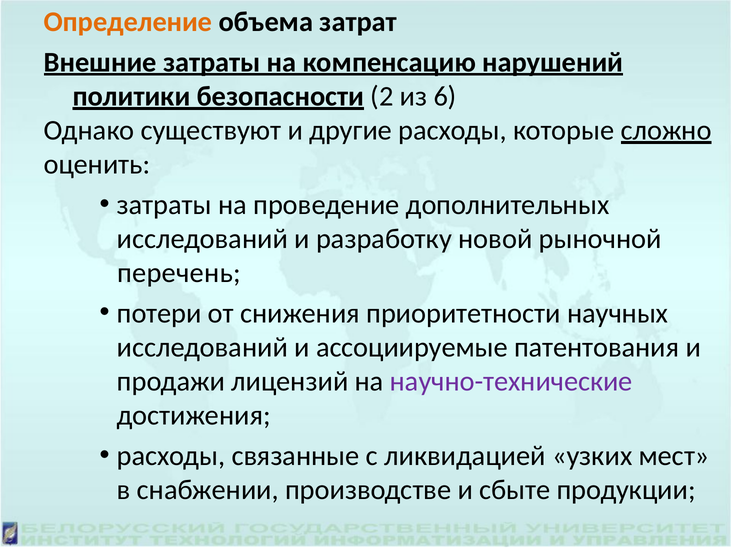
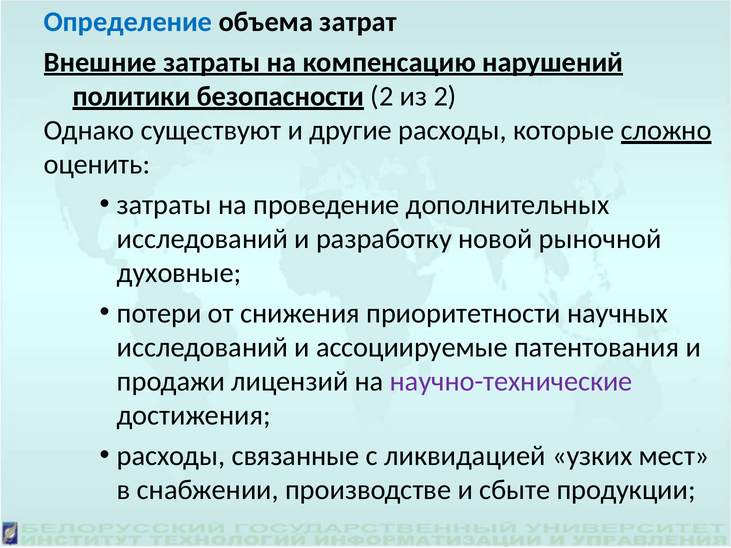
Определение colour: orange -> blue (128, 22)
из 6: 6 -> 2 (445, 96)
перечень: перечень -> духовные (179, 273)
